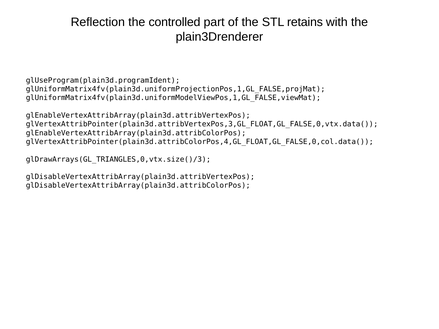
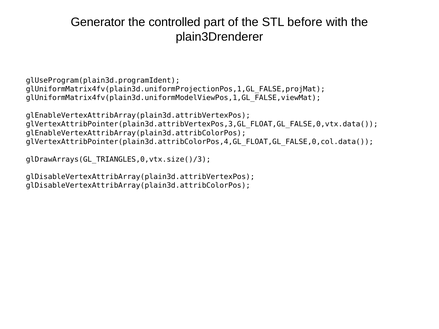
Reflection: Reflection -> Generator (98, 22)
retains: retains -> before (305, 22)
